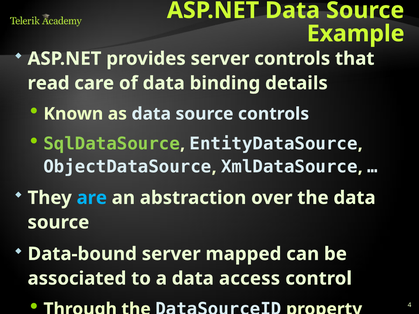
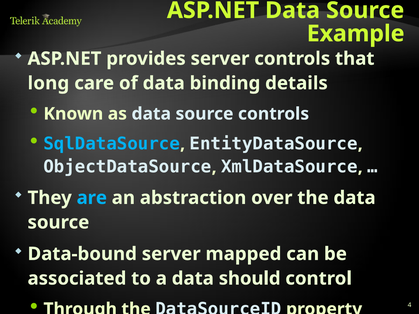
read: read -> long (48, 83)
SqlDataSource colour: light green -> light blue (112, 144)
access: access -> should (250, 279)
